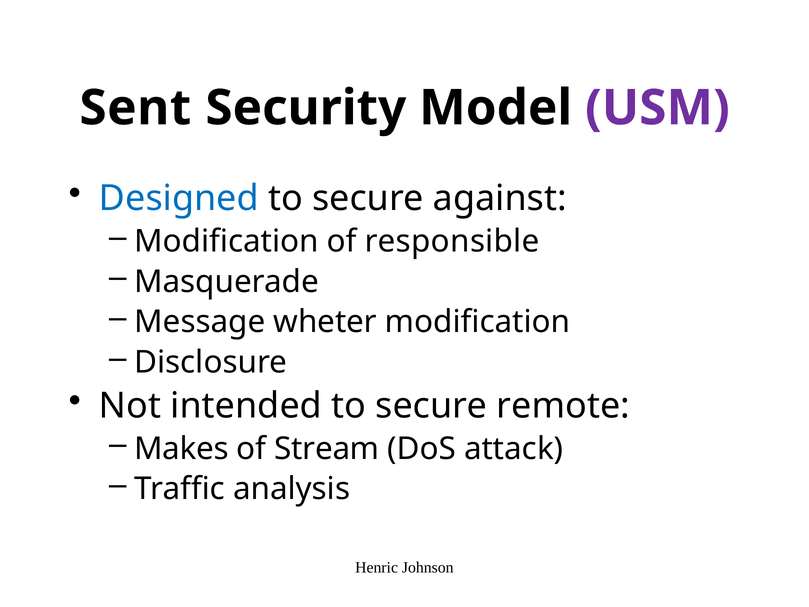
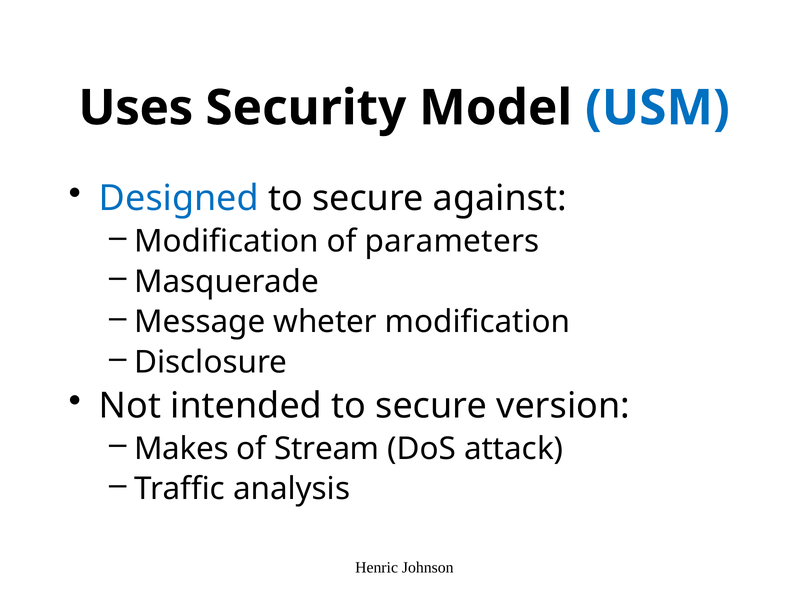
Sent: Sent -> Uses (136, 108)
USM colour: purple -> blue (657, 108)
responsible: responsible -> parameters (452, 241)
remote: remote -> version (563, 406)
